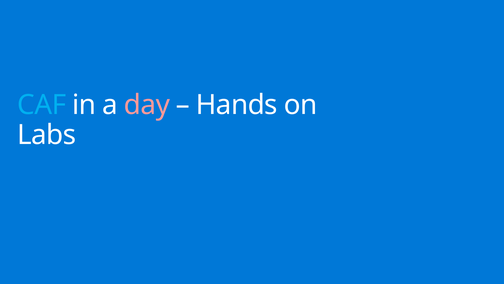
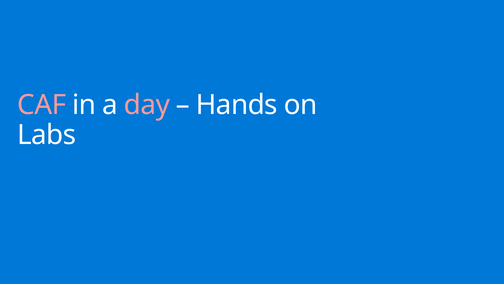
CAF colour: light blue -> pink (42, 105)
